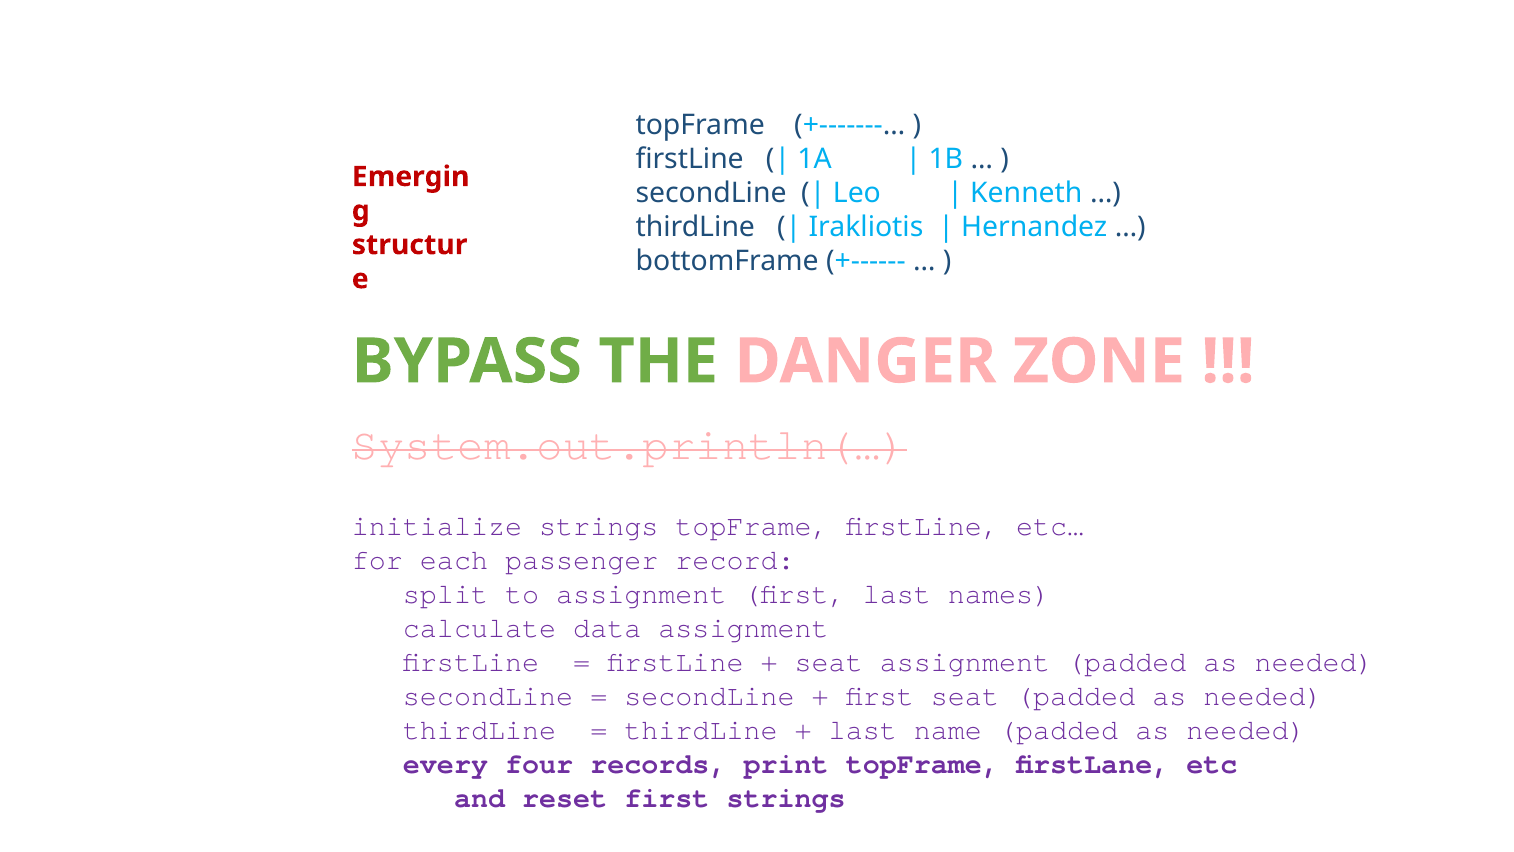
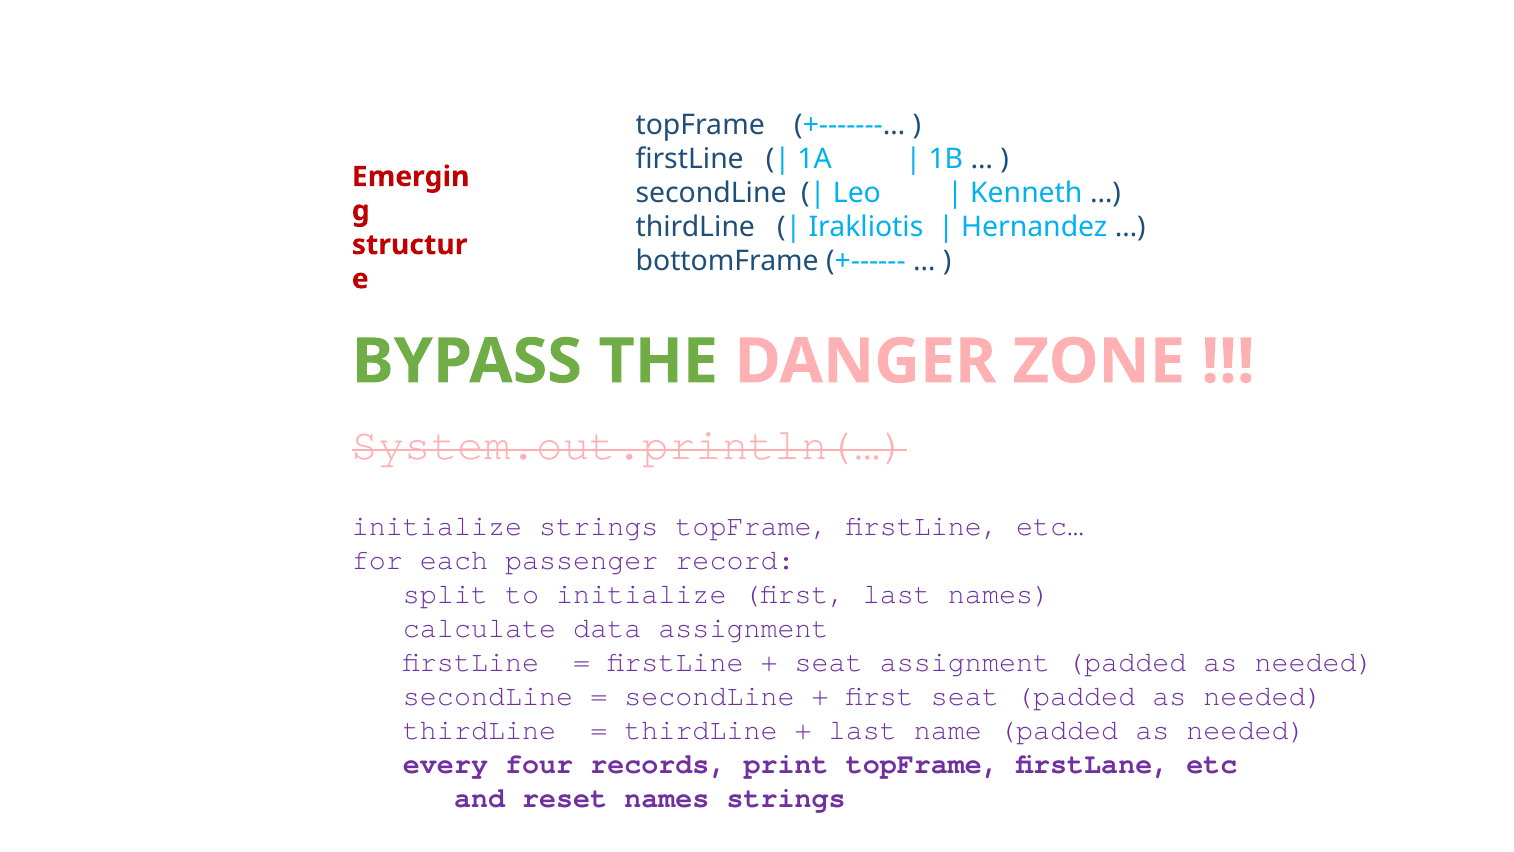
to assignment: assignment -> initialize (641, 594)
reset first: first -> names (667, 798)
